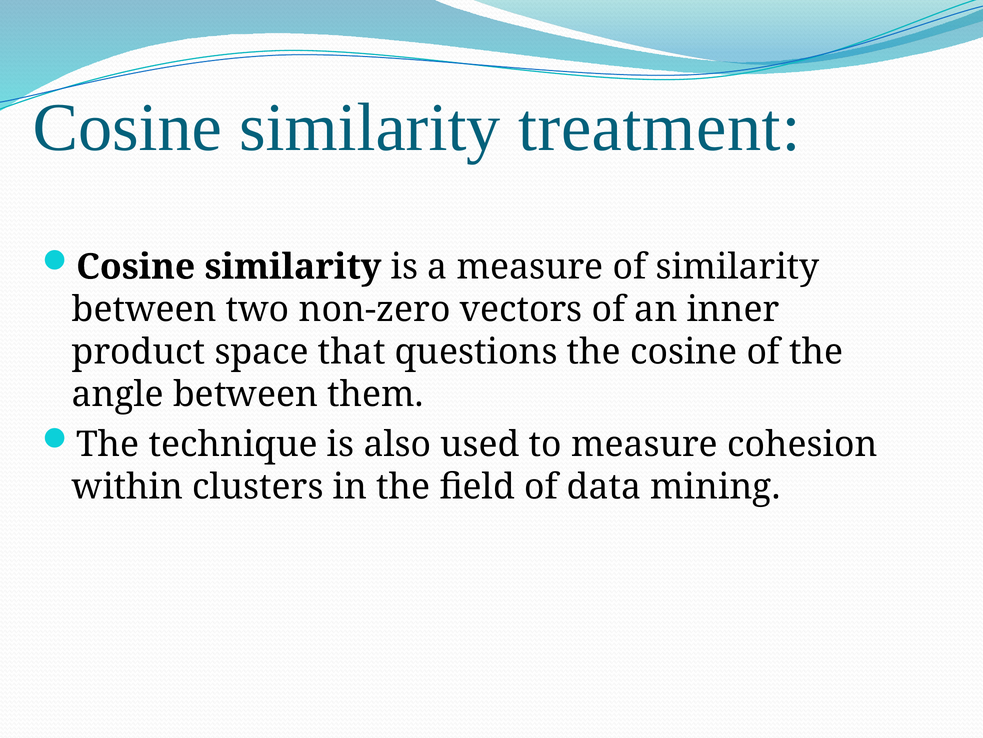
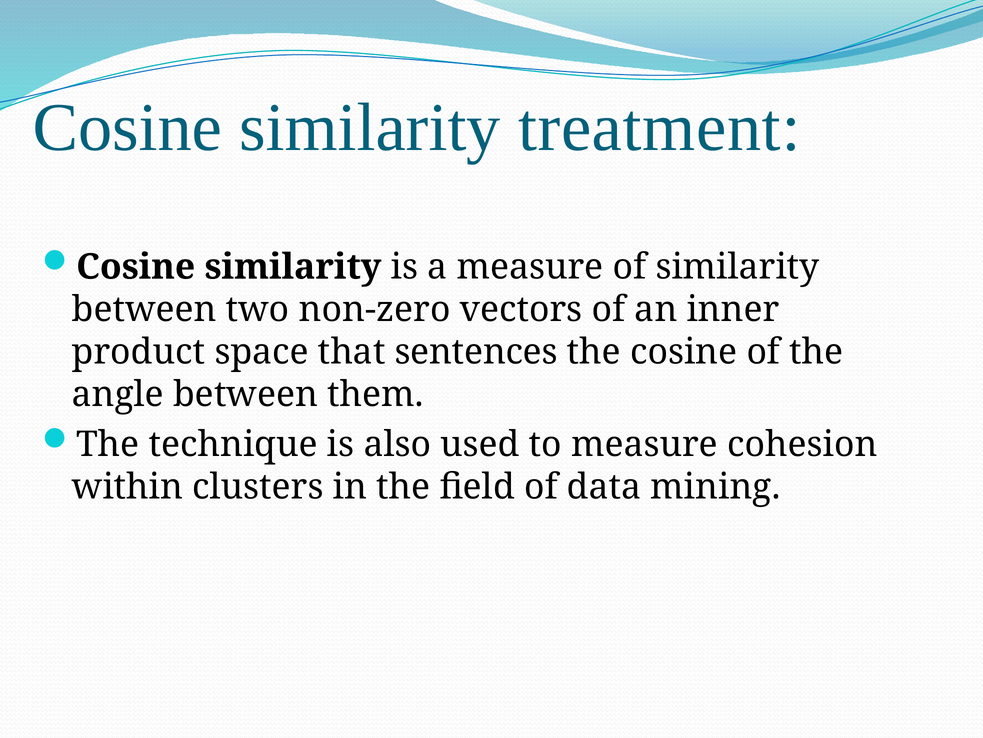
questions: questions -> sentences (476, 352)
